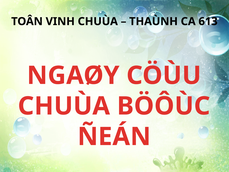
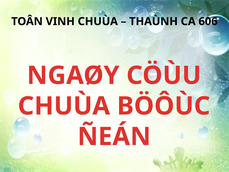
613: 613 -> 606 (208, 21)
